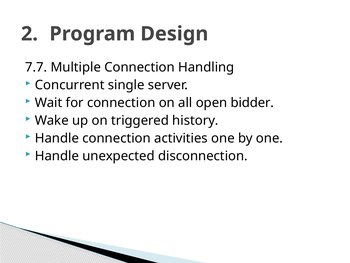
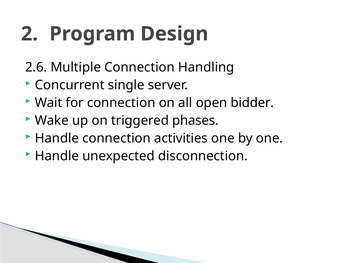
7.7: 7.7 -> 2.6 (36, 67)
history: history -> phases (195, 120)
